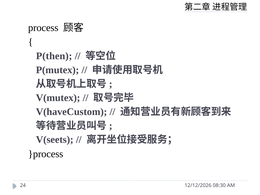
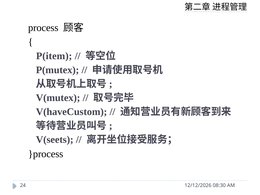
P(then: P(then -> P(item (54, 56)
